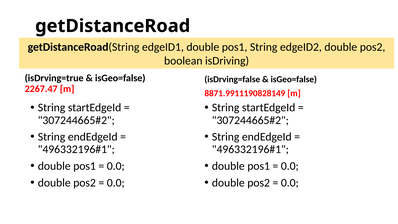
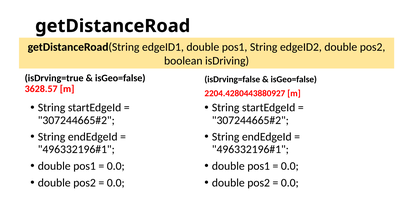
2267.47: 2267.47 -> 3628.57 (41, 89)
8871.9911190828149: 8871.9911190828149 -> 2204.4280443880927 (245, 93)
